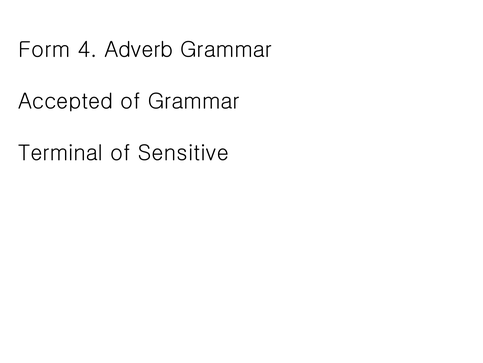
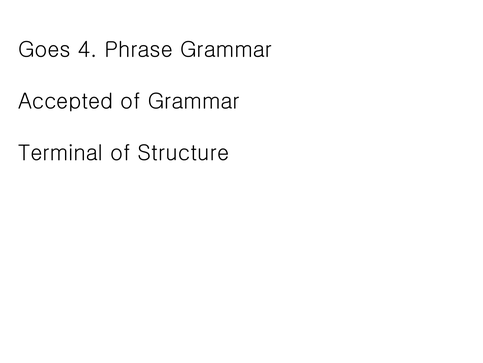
Form: Form -> Goes (44, 50)
Adverb: Adverb -> Phrase (139, 50)
Sensitive: Sensitive -> Structure (183, 153)
